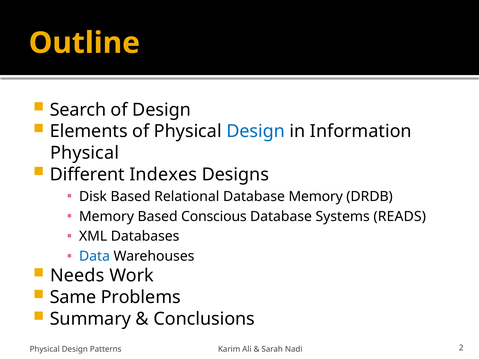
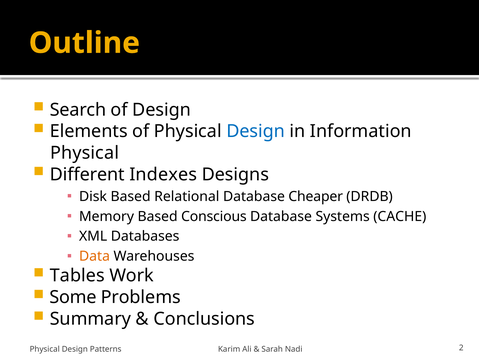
Database Memory: Memory -> Cheaper (316, 197)
READS: READS -> CACHE (400, 217)
Data colour: blue -> orange (94, 256)
Needs: Needs -> Tables (77, 276)
Same: Same -> Some (73, 297)
